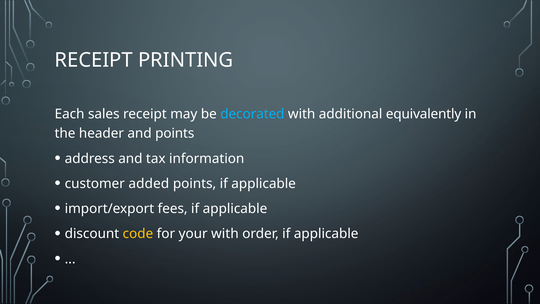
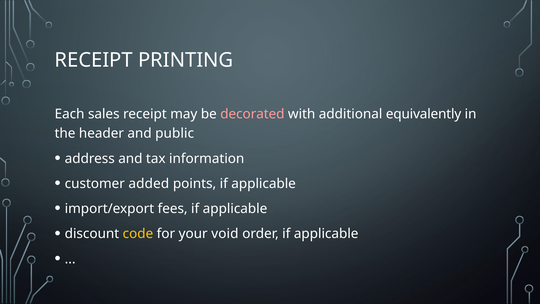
decorated colour: light blue -> pink (252, 114)
and points: points -> public (175, 133)
your with: with -> void (225, 234)
